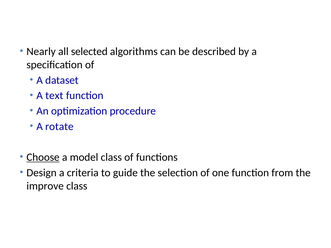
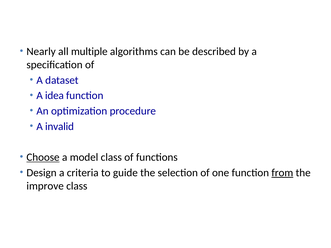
selected: selected -> multiple (89, 52)
text: text -> idea (54, 96)
rotate: rotate -> invalid (60, 127)
from underline: none -> present (282, 173)
